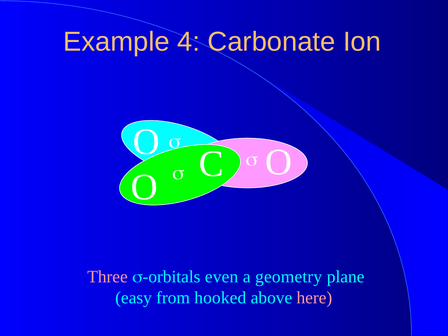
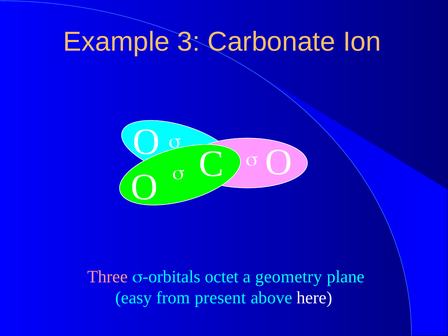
4: 4 -> 3 (189, 42)
even: even -> octet (222, 277)
hooked: hooked -> present (220, 298)
here colour: pink -> white (314, 298)
